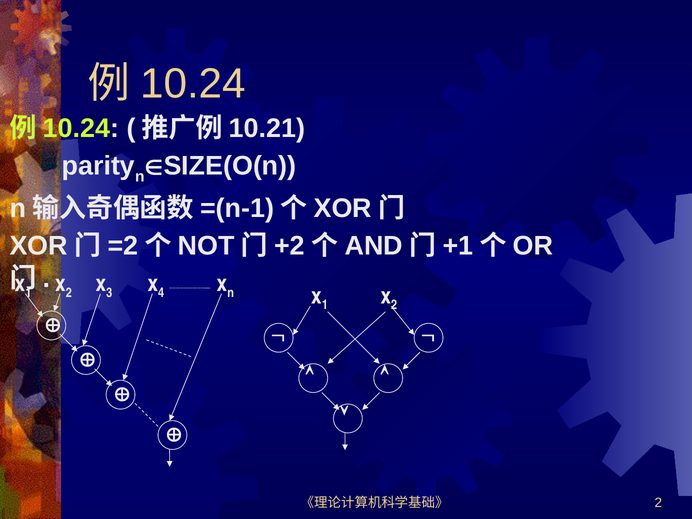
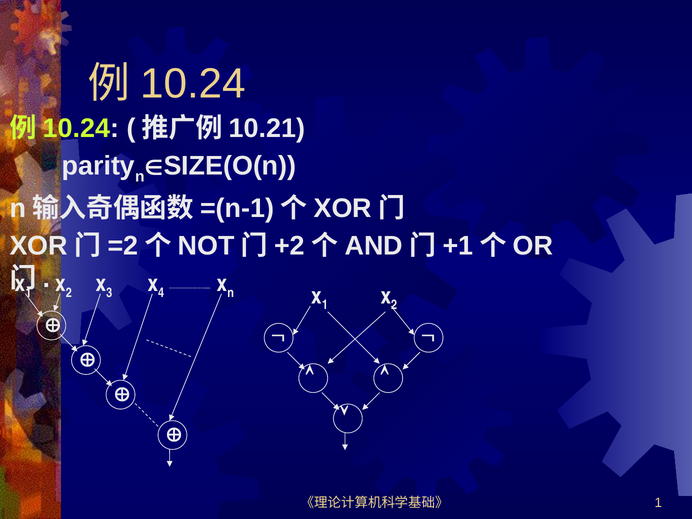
2: 2 -> 1 (658, 503)
